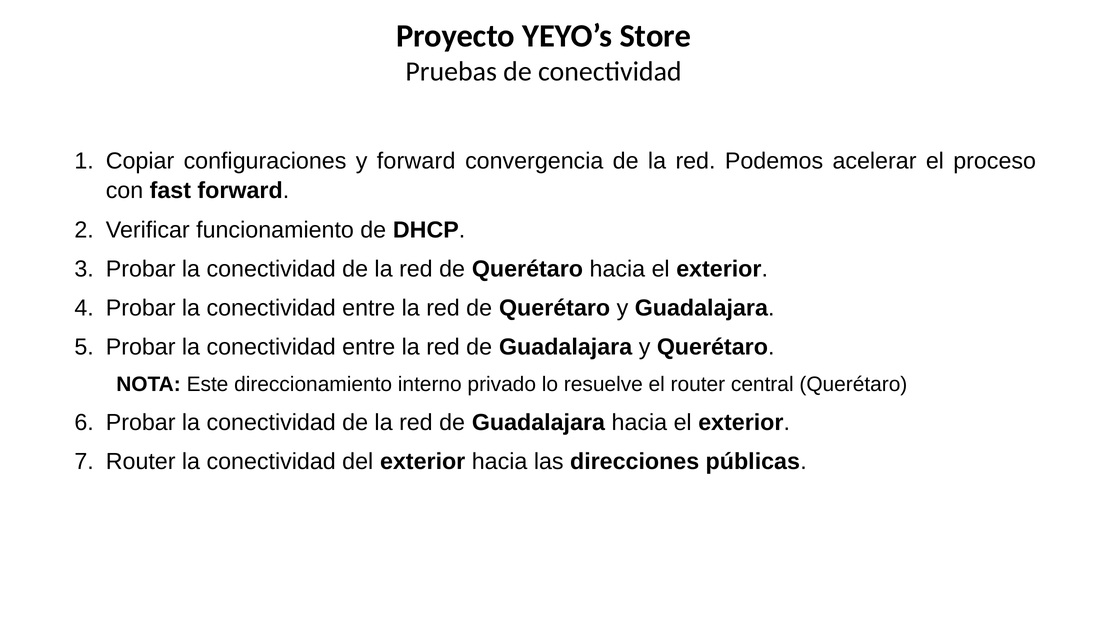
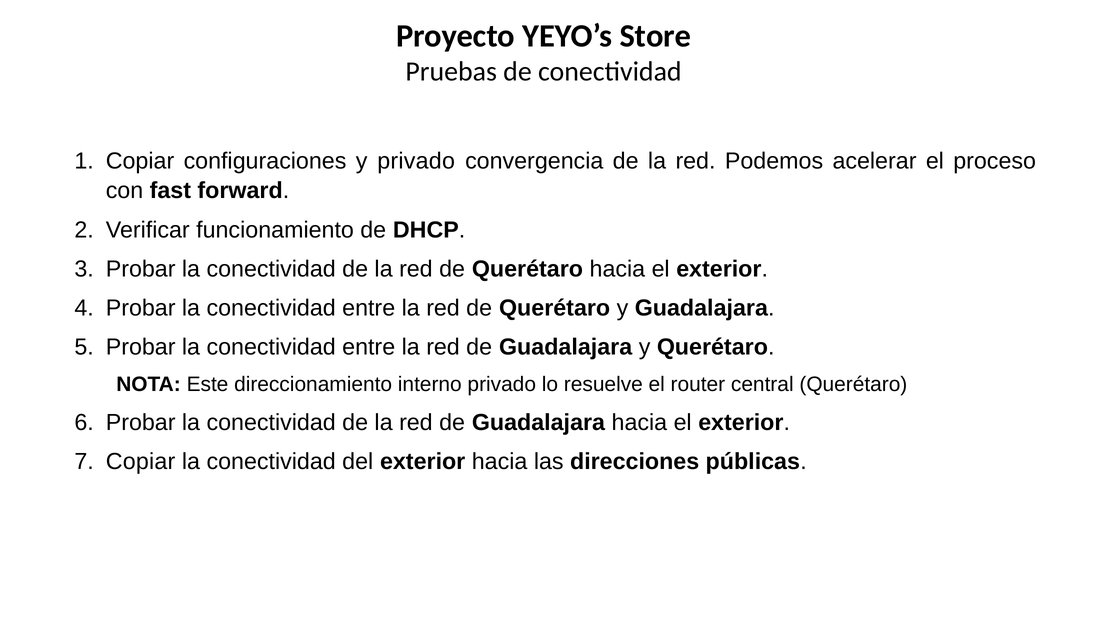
y forward: forward -> privado (416, 161)
Router: Router -> Copiar (141, 462)
